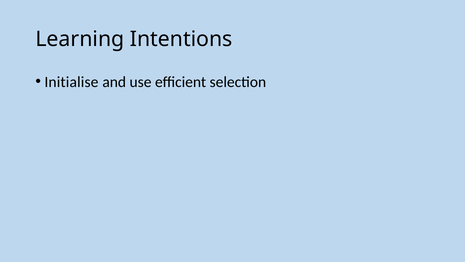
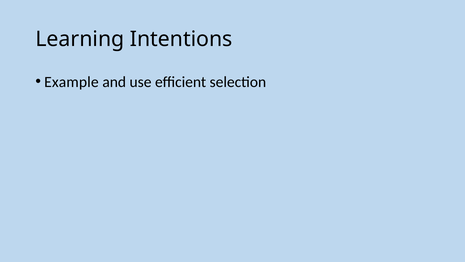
Initialise: Initialise -> Example (71, 82)
